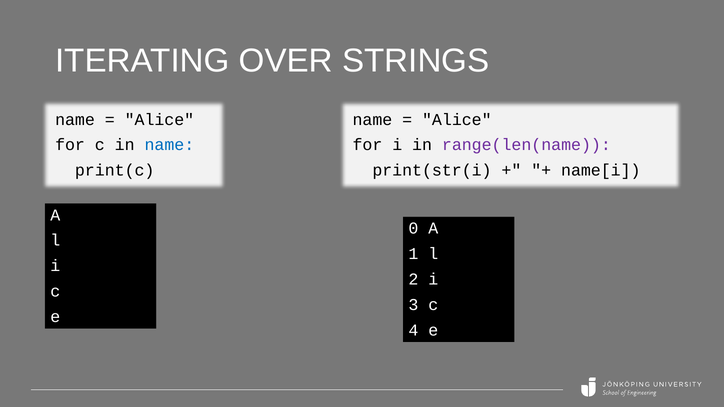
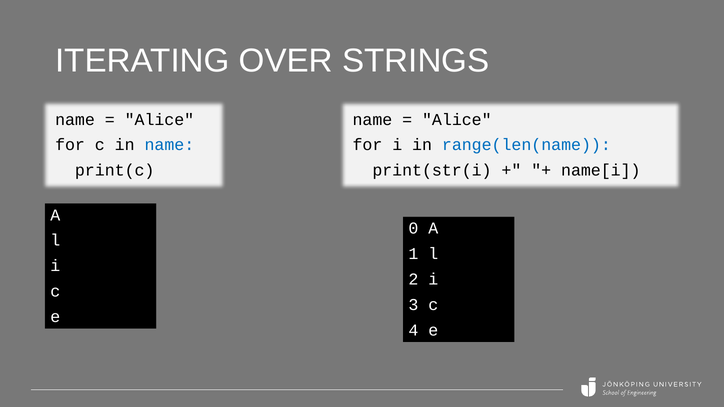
range(len(name colour: purple -> blue (526, 145)
